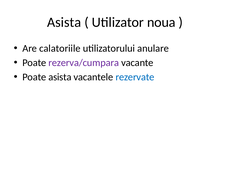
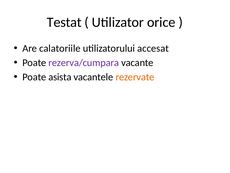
Asista: Asista -> Testat (64, 22)
noua: noua -> orice (161, 22)
anulare: anulare -> accesat (153, 48)
rezervate colour: blue -> orange (135, 77)
